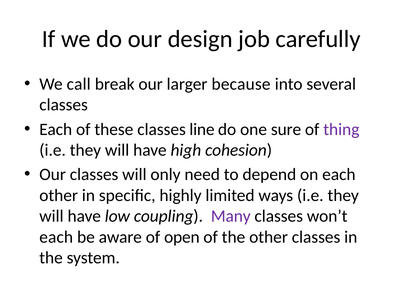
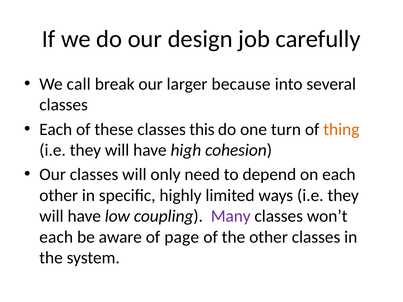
line: line -> this (202, 129)
sure: sure -> turn (286, 129)
thing colour: purple -> orange (341, 129)
open: open -> page (182, 237)
